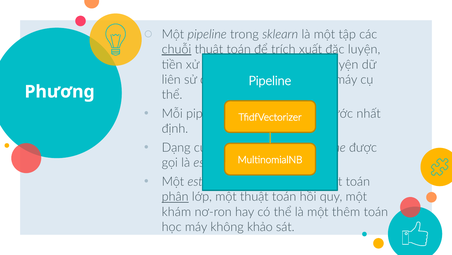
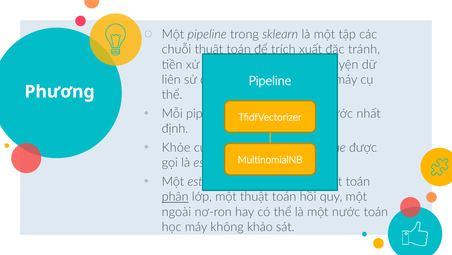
chuỗi underline: present -> none (176, 49)
luyện: luyện -> tránh (364, 49)
Dạng: Dạng -> Khỏe (176, 147)
khám: khám -> ngoài (176, 211)
thêm: thêm -> nước (346, 211)
